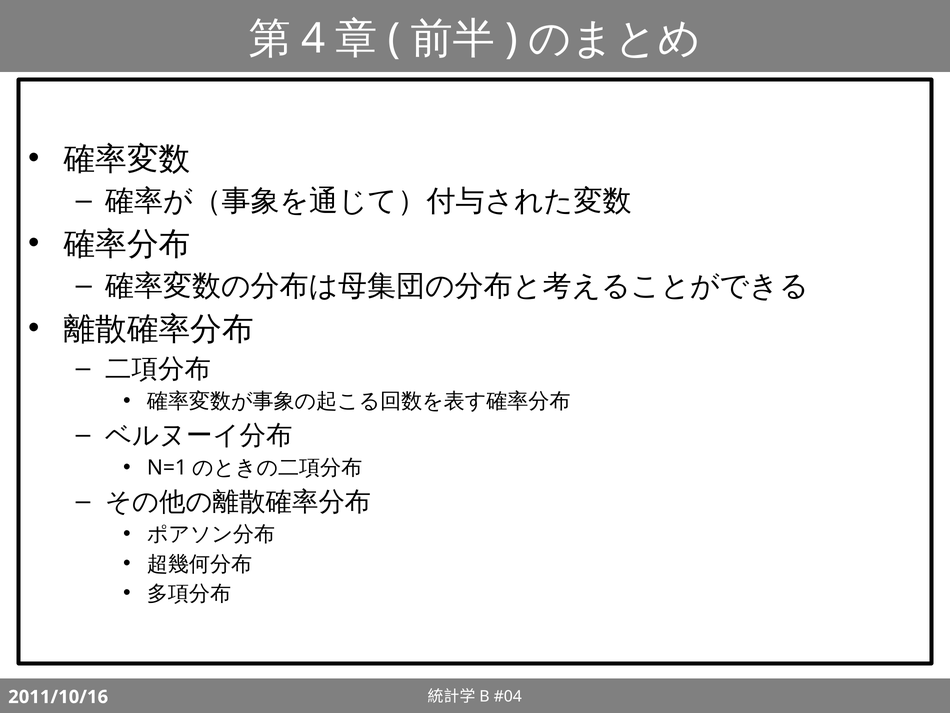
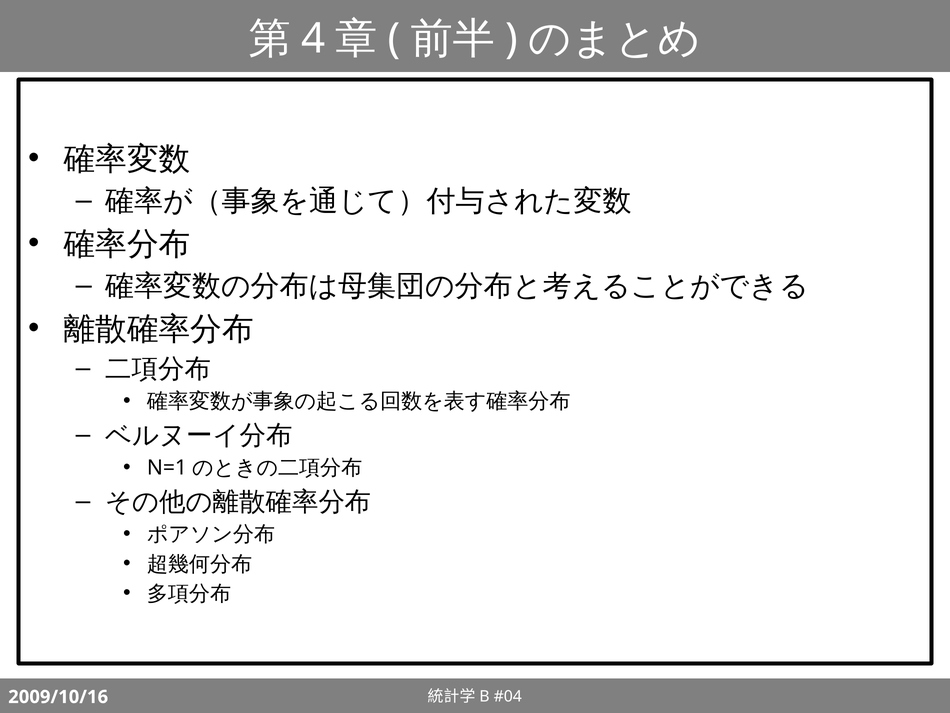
2011/10/16: 2011/10/16 -> 2009/10/16 (58, 696)
